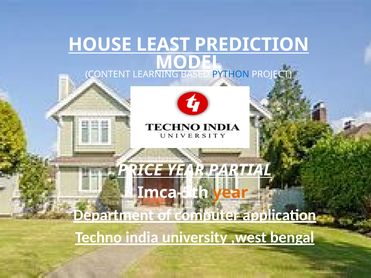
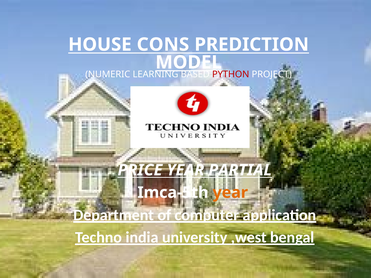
LEAST: LEAST -> CONS (163, 45)
CONTENT: CONTENT -> NUMERIC (108, 74)
PYTHON colour: blue -> red (231, 74)
